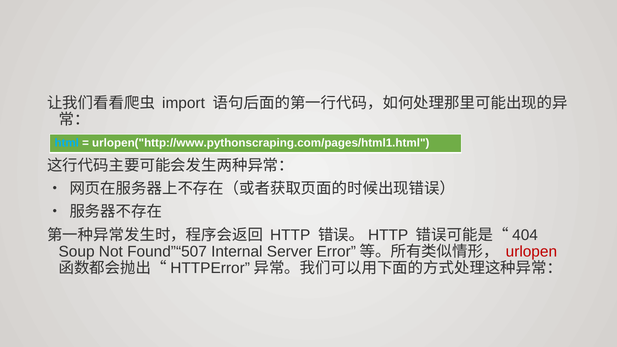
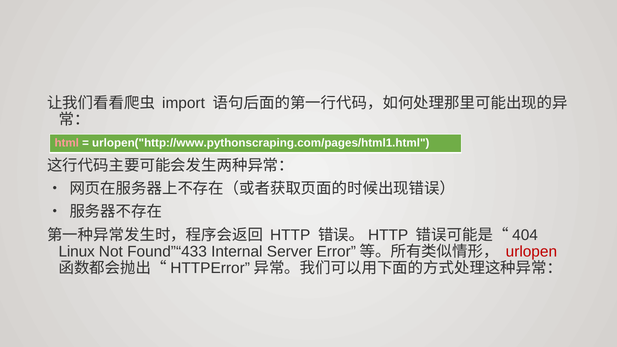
html colour: light blue -> pink (67, 143)
Soup: Soup -> Linux (77, 252)
Found”“507: Found”“507 -> Found”“433 (167, 252)
